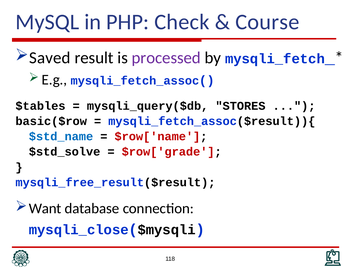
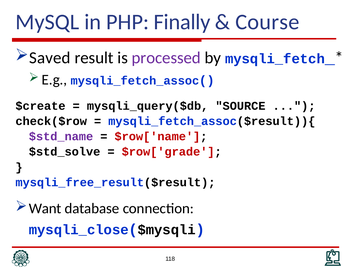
Check: Check -> Finally (182, 22)
$tables: $tables -> $create (40, 106)
STORES: STORES -> SOURCE (240, 106)
basic($row: basic($row -> check($row (51, 121)
$std_name colour: blue -> purple (61, 136)
